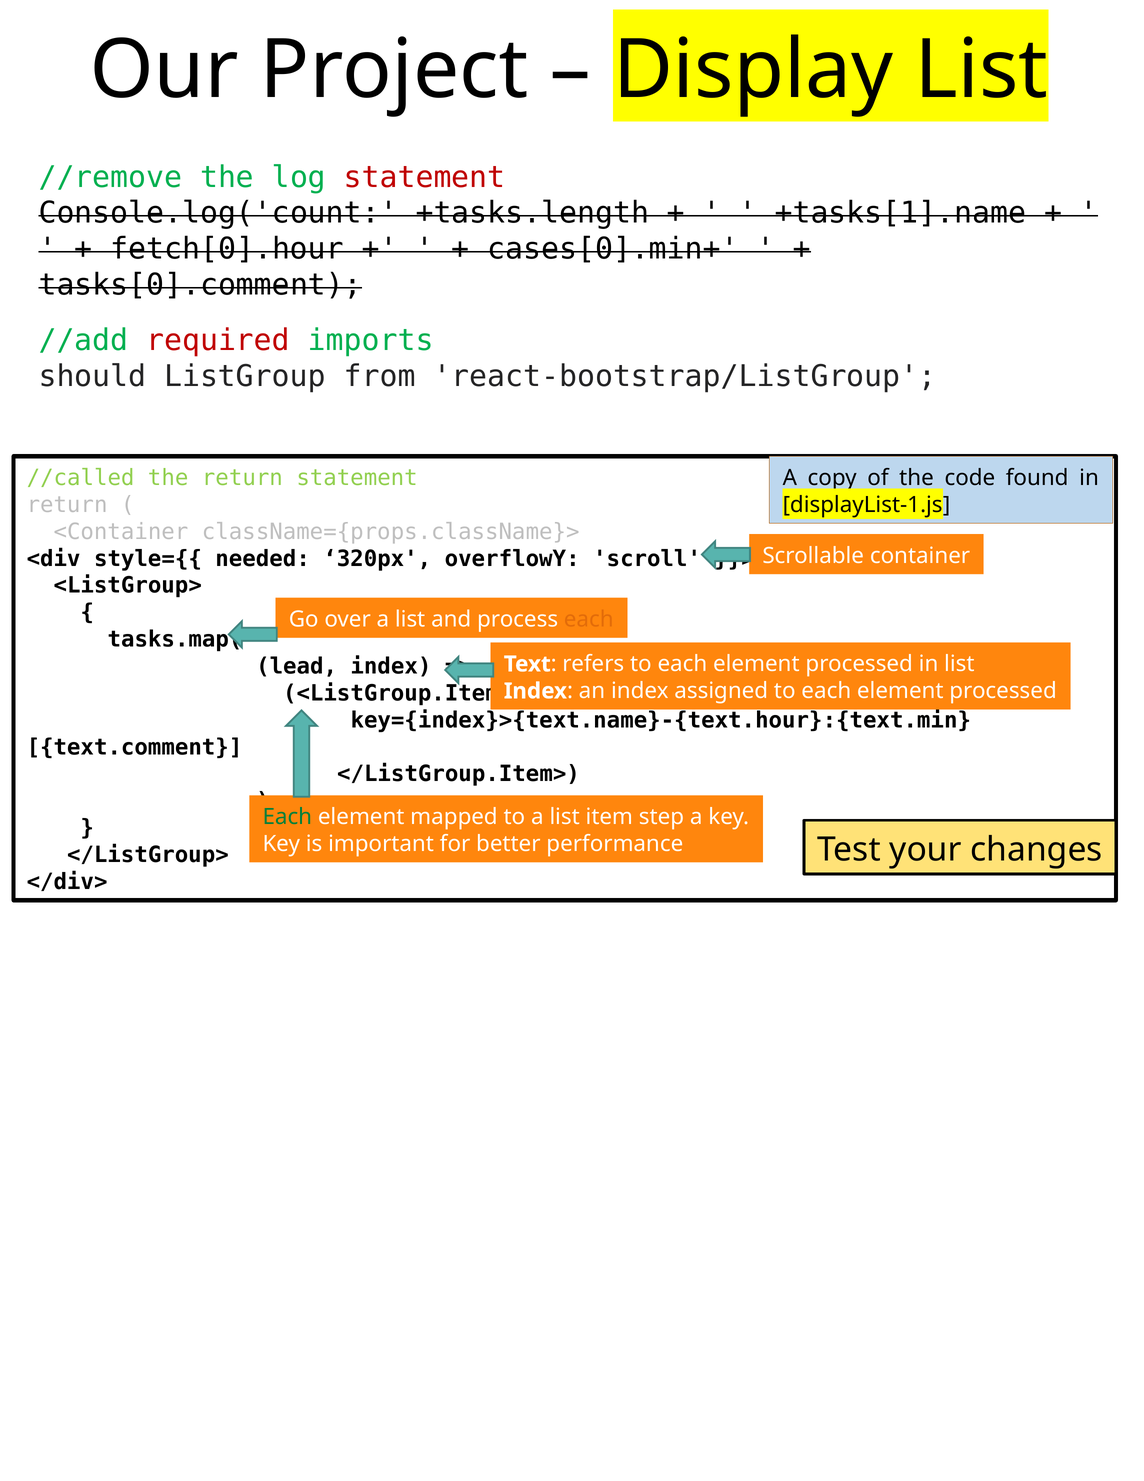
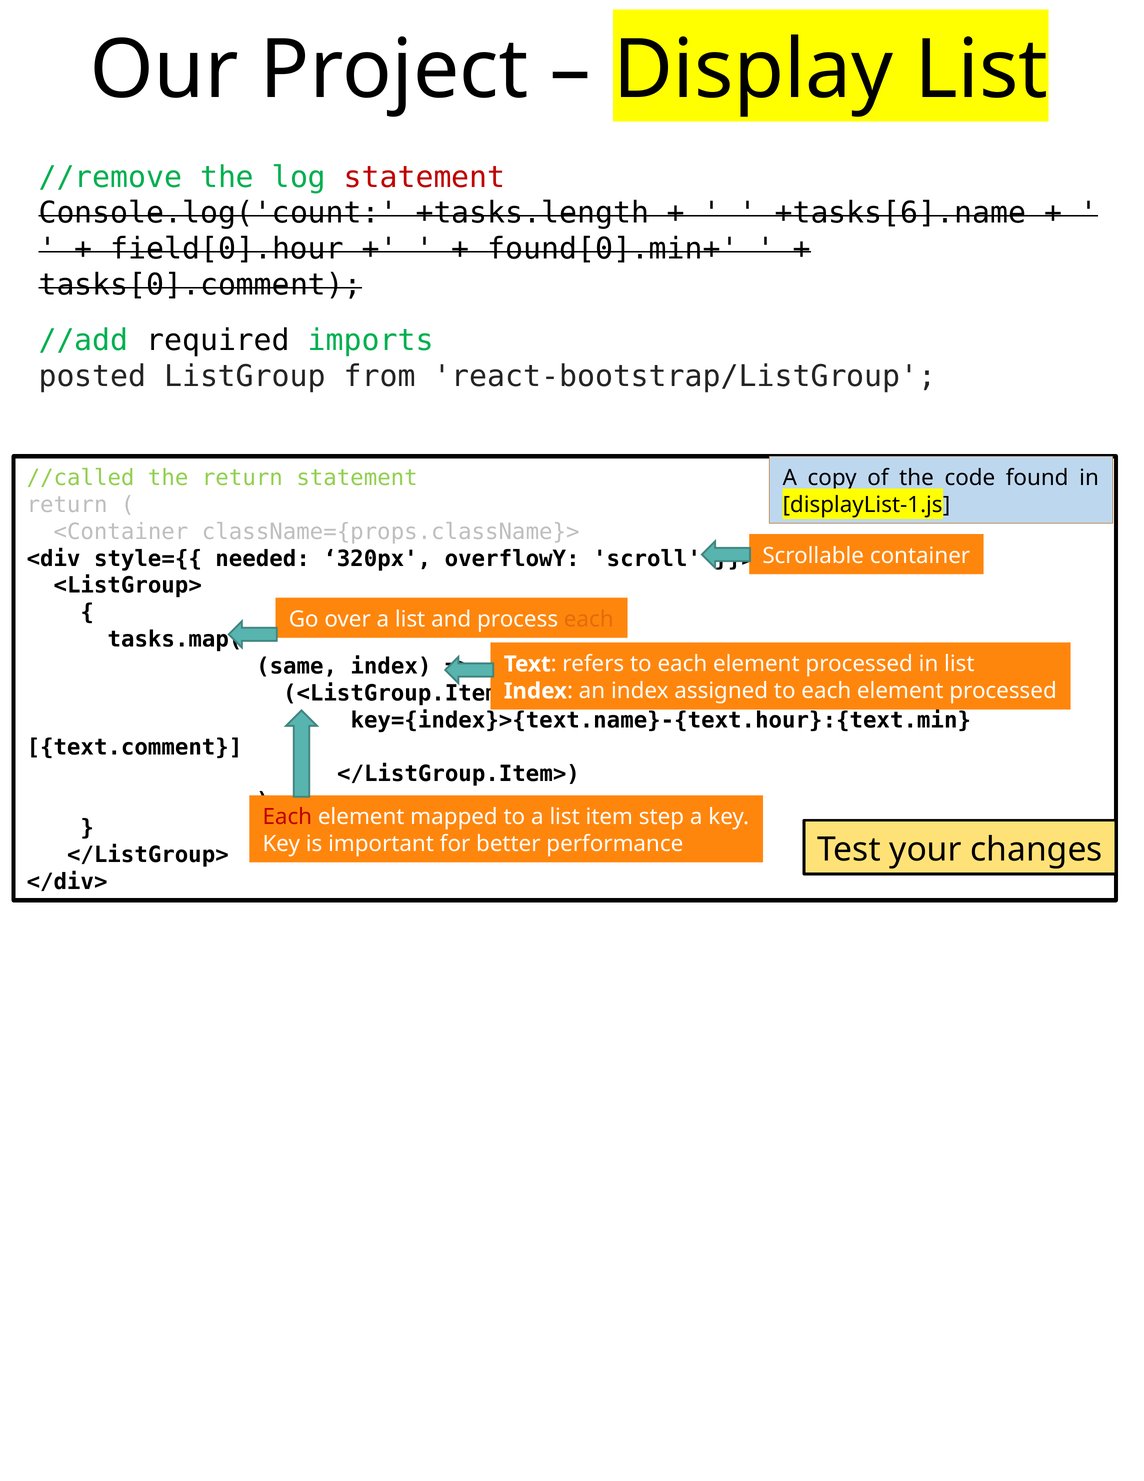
+tasks[1].name: +tasks[1].name -> +tasks[6].name (900, 213)
fetch[0].hour: fetch[0].hour -> field[0].hour (227, 249)
cases[0].min+: cases[0].min+ -> found[0].min+ (613, 249)
required colour: red -> black (218, 340)
should: should -> posted (92, 376)
lead: lead -> same (297, 666)
Each colour: green -> red (287, 817)
